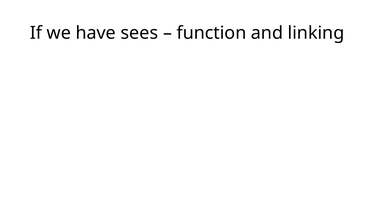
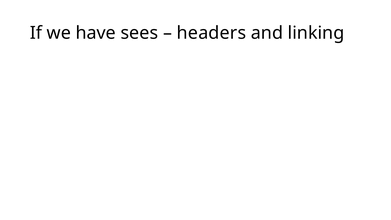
function: function -> headers (211, 33)
